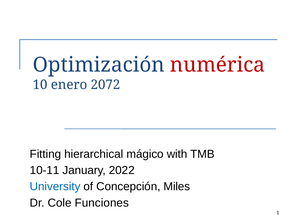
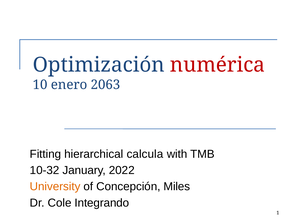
2072: 2072 -> 2063 (106, 85)
mágico: mágico -> calcula (145, 154)
10-11: 10-11 -> 10-32 (45, 170)
University colour: blue -> orange (55, 186)
Funciones: Funciones -> Integrando (102, 203)
